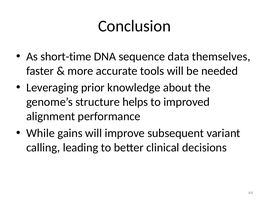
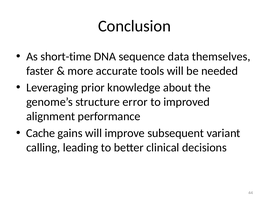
helps: helps -> error (135, 102)
While: While -> Cache (41, 133)
